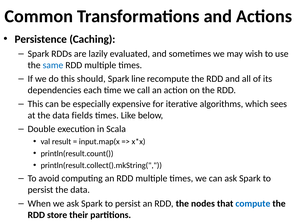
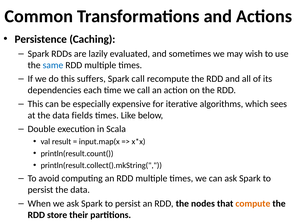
should: should -> suffers (91, 79)
Spark line: line -> call (138, 79)
compute colour: blue -> orange (253, 203)
